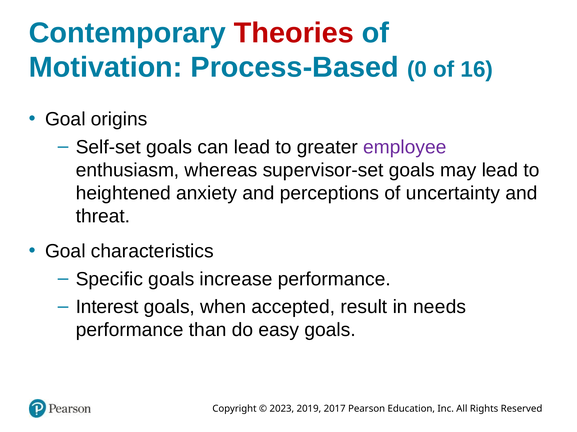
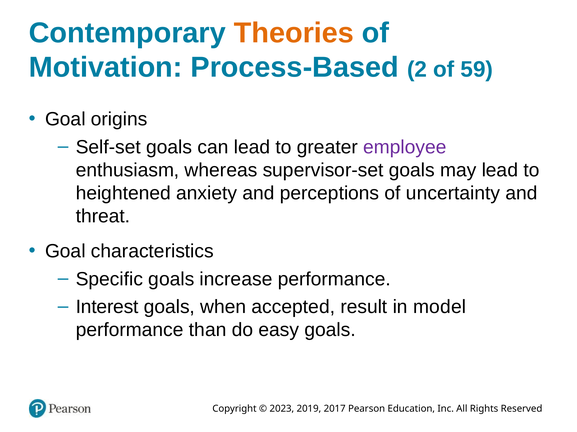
Theories colour: red -> orange (294, 33)
0: 0 -> 2 (417, 70)
16: 16 -> 59 (477, 70)
needs: needs -> model (440, 307)
